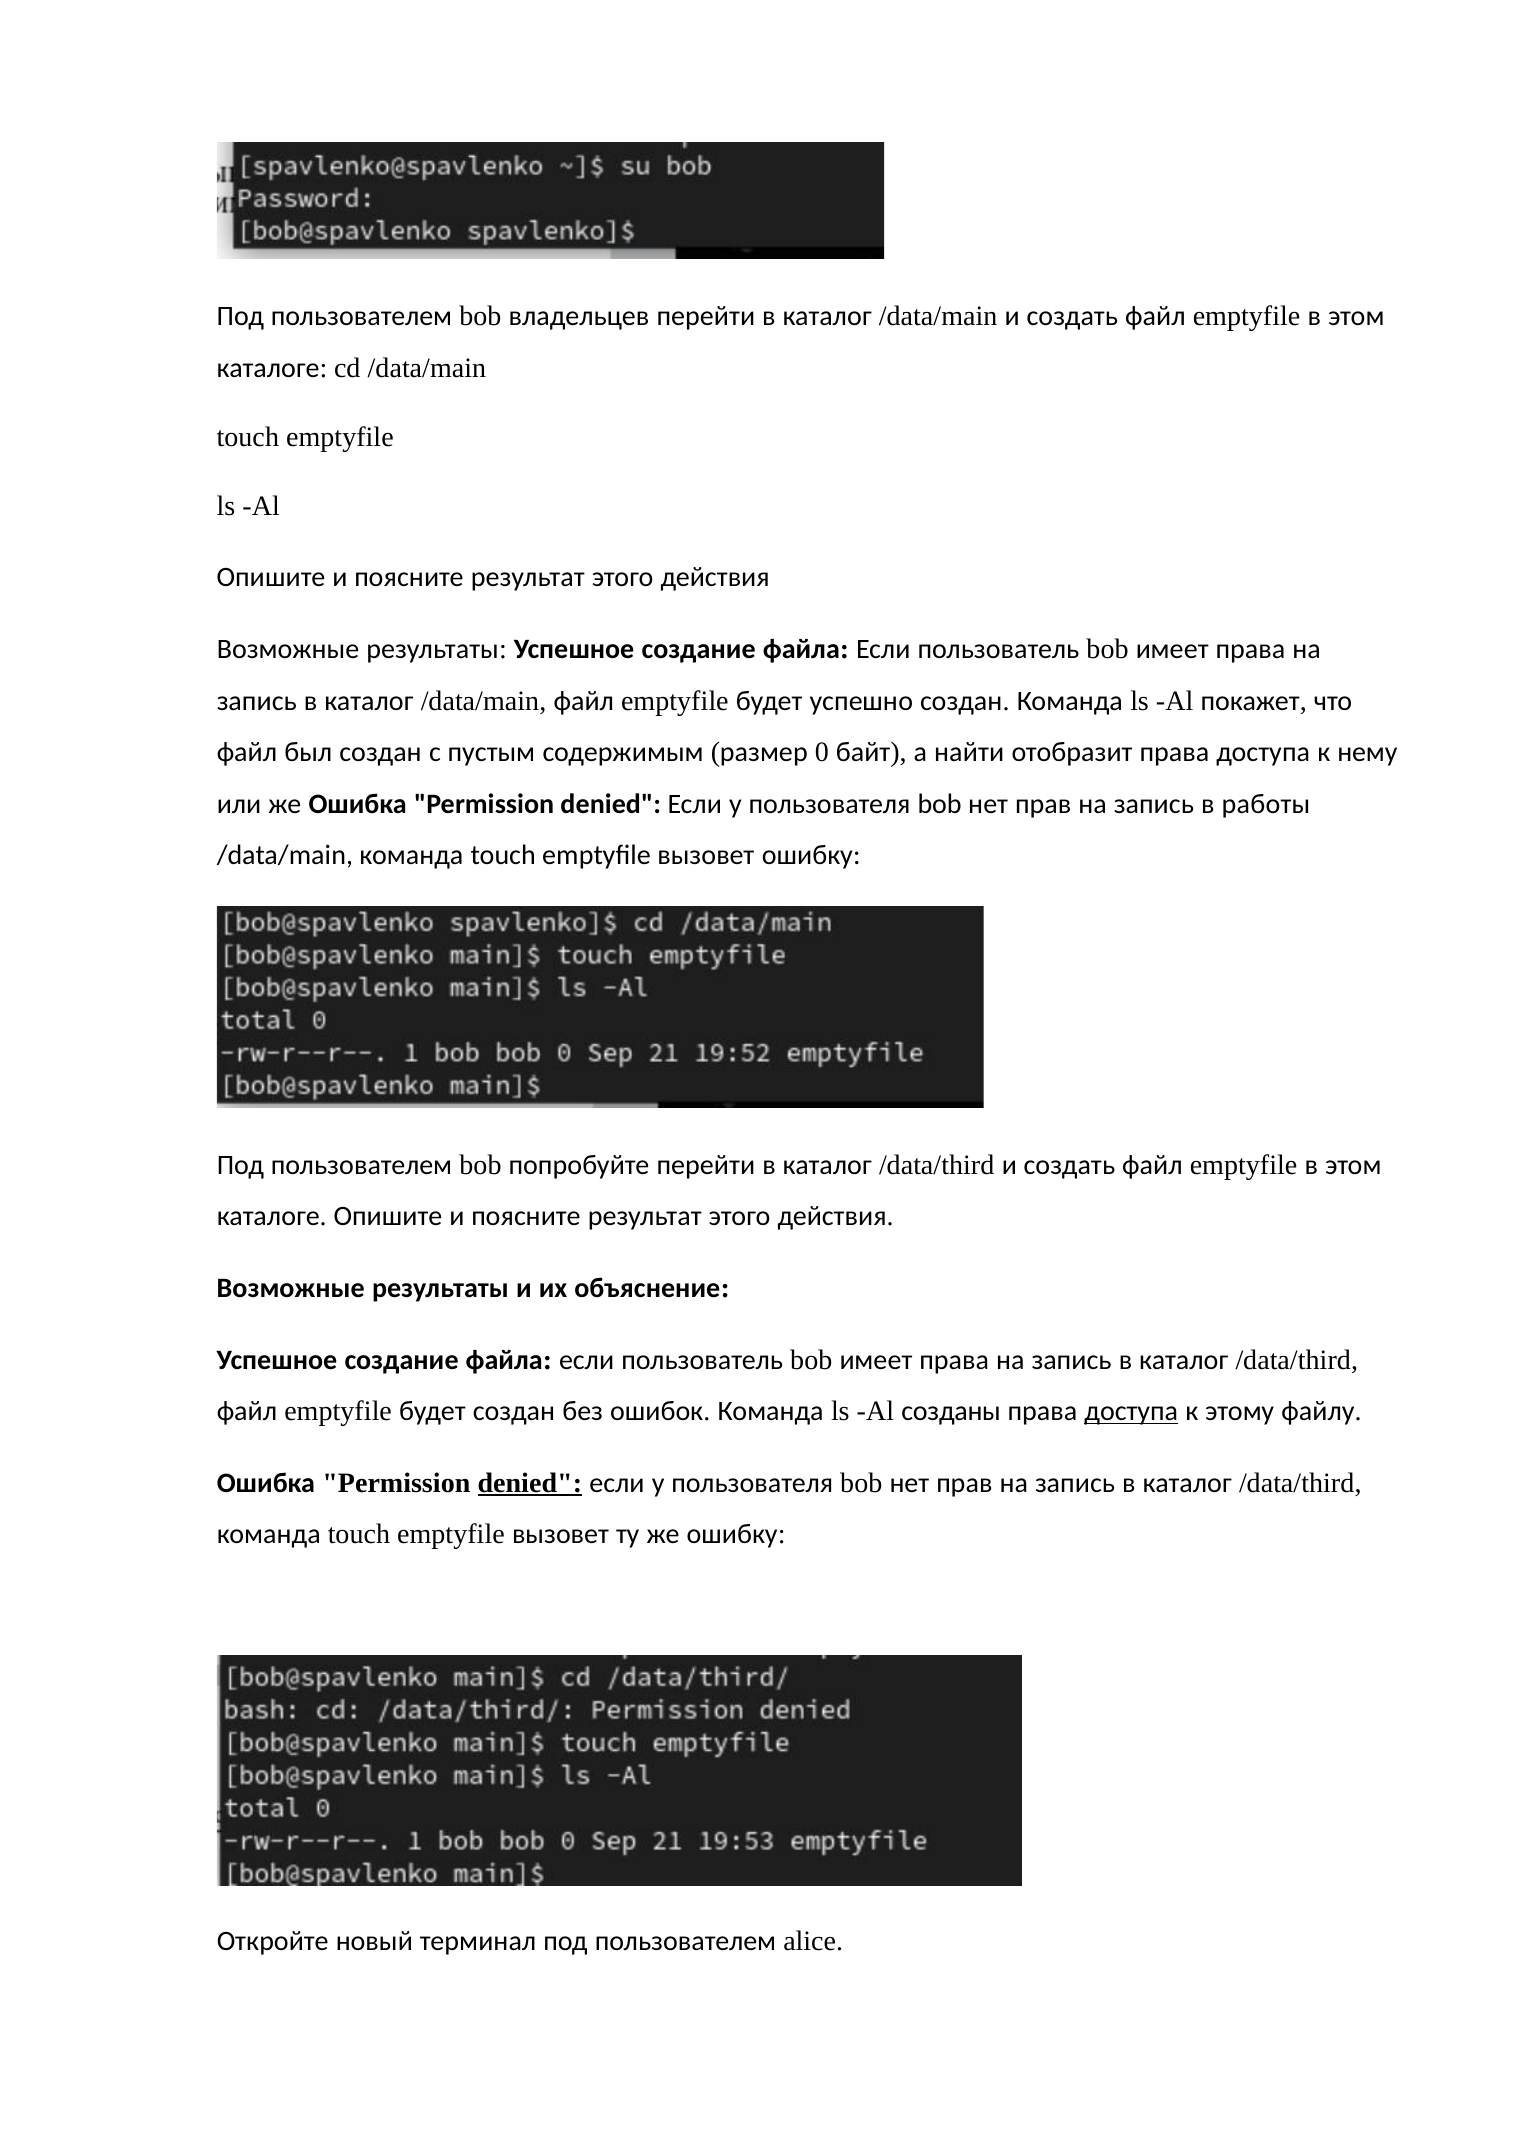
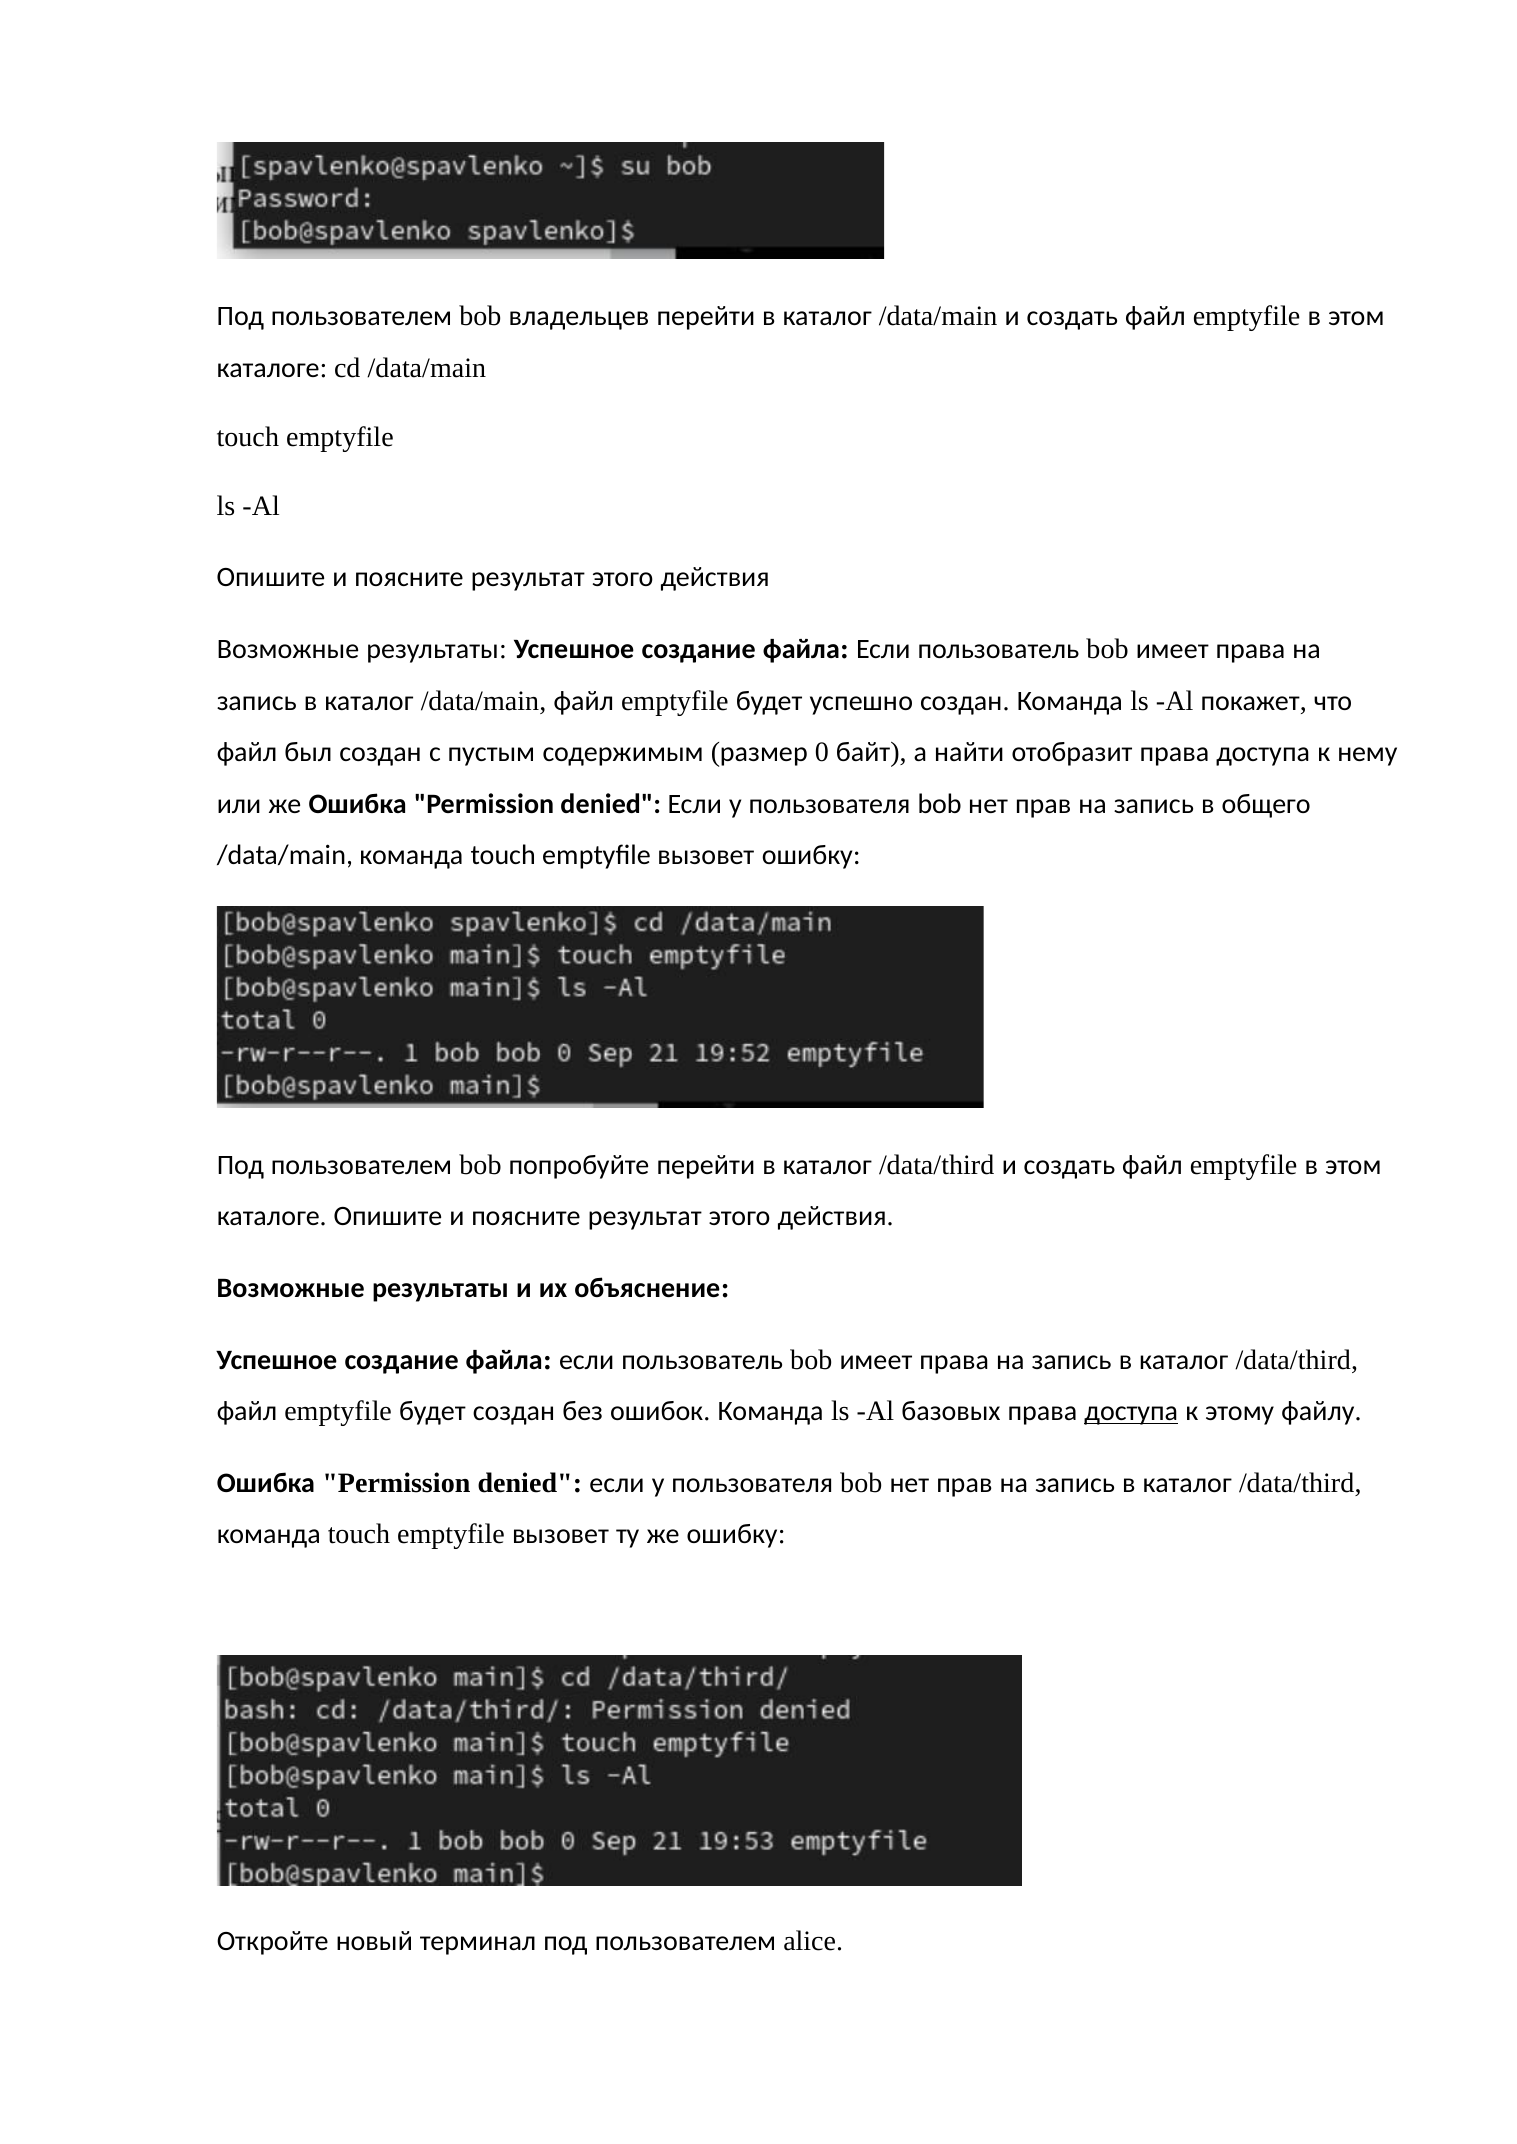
работы: работы -> общего (1266, 804)
созданы: созданы -> базовых (951, 1412)
denied underline: present -> none (530, 1483)
